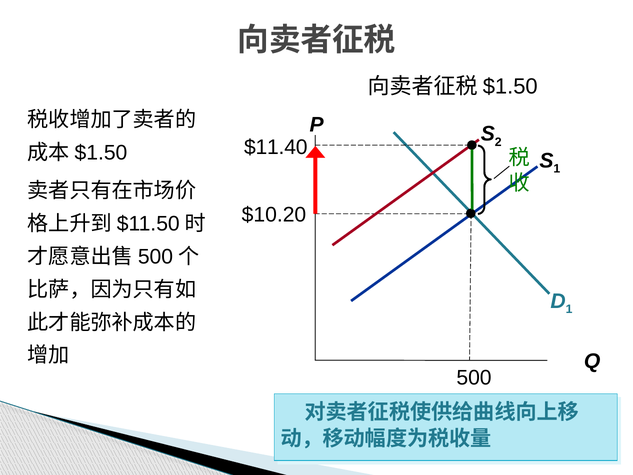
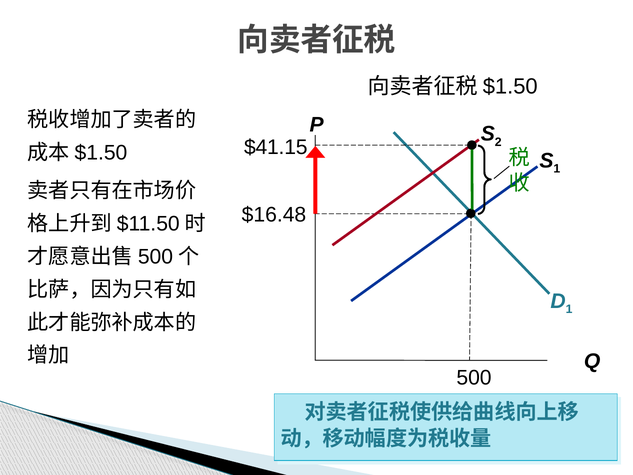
$11.40: $11.40 -> $41.15 (276, 147)
$10.20: $10.20 -> $16.48 (274, 215)
